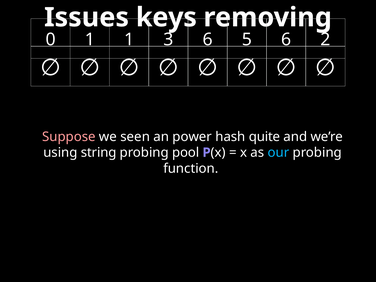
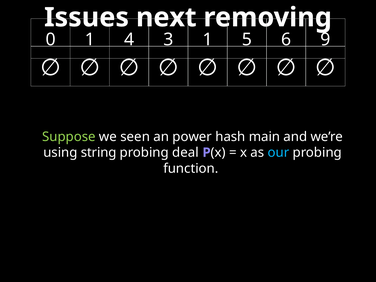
keys: keys -> next (166, 17)
1 1: 1 -> 4 (129, 40)
3 6: 6 -> 1 (208, 40)
2: 2 -> 9 (325, 40)
Suppose colour: pink -> light green (69, 137)
quite: quite -> main (264, 137)
pool: pool -> deal (186, 153)
